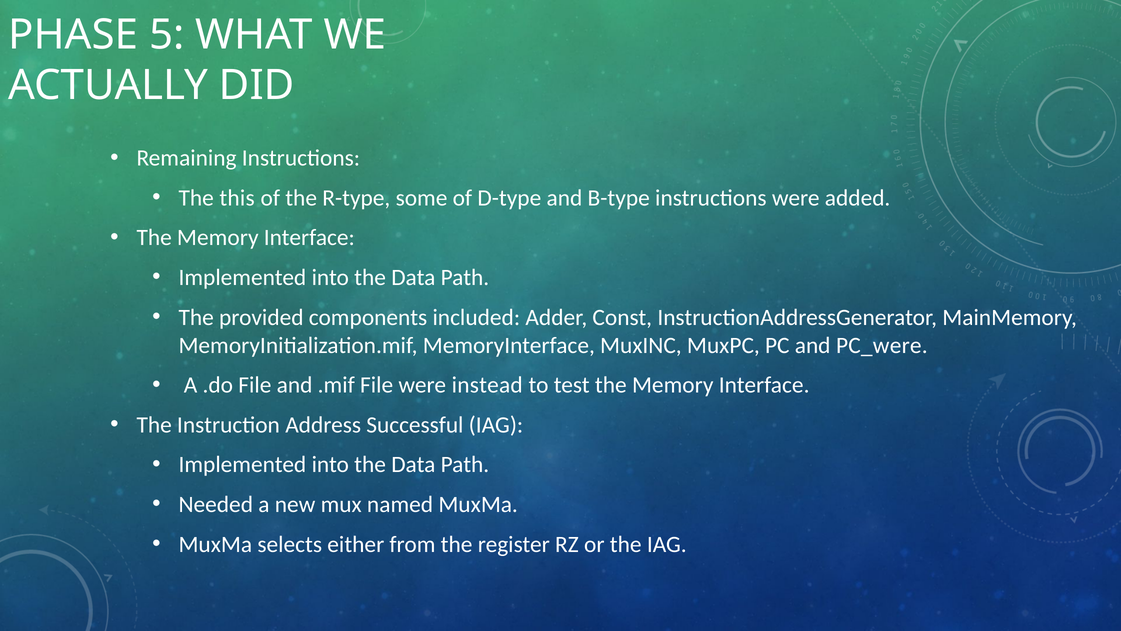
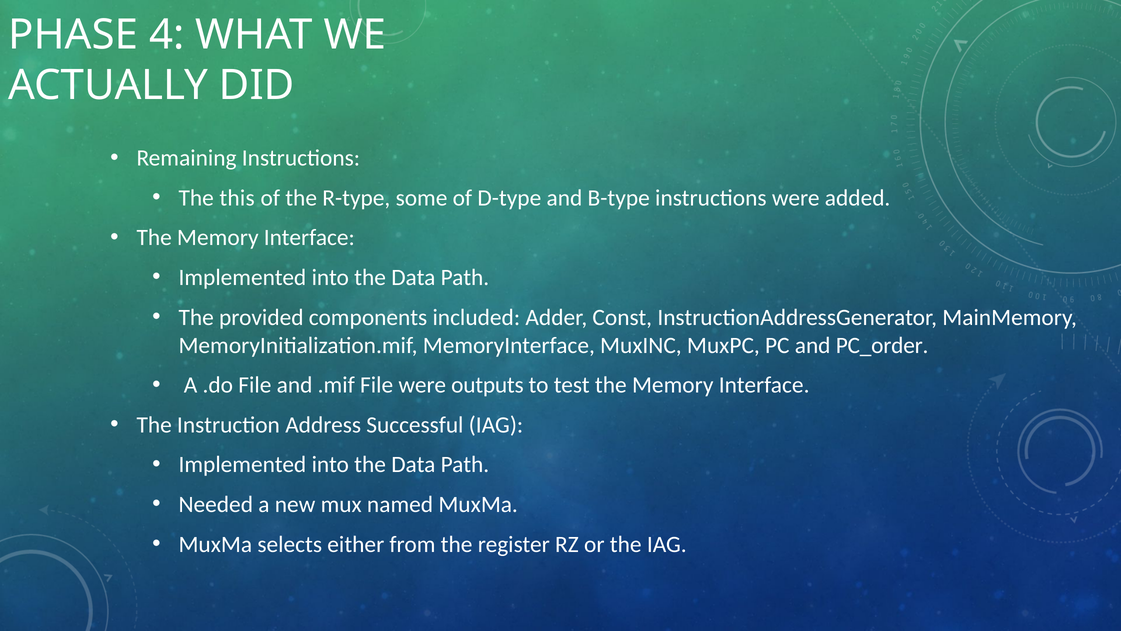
5: 5 -> 4 (167, 35)
PC_were: PC_were -> PC_order (882, 345)
instead: instead -> outputs (487, 385)
